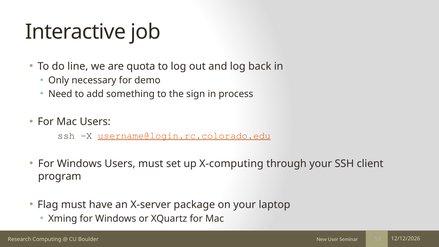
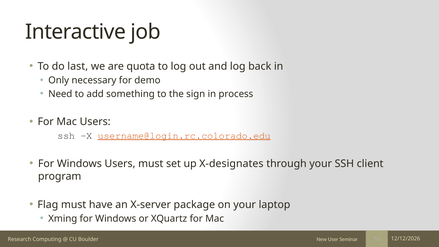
line: line -> last (78, 66)
X-computing: X-computing -> X-designates (231, 164)
